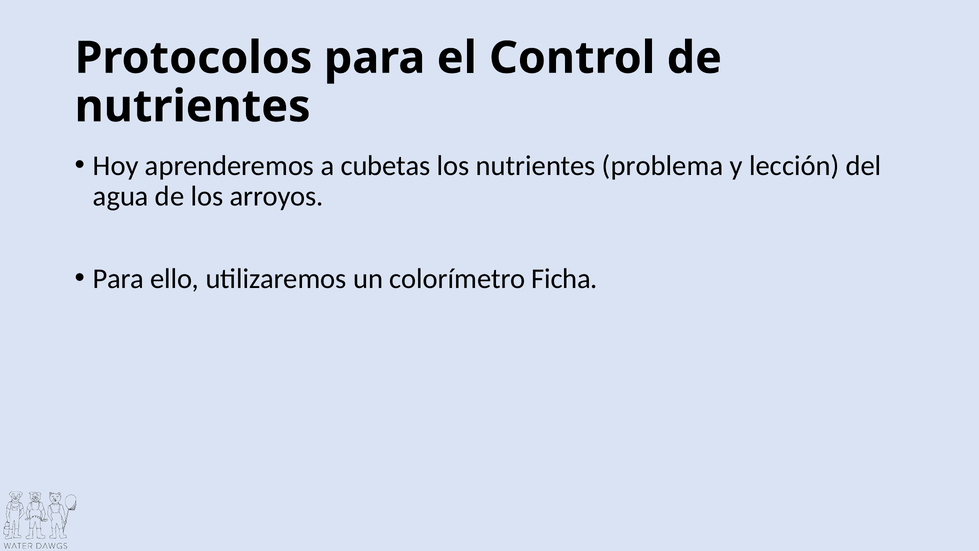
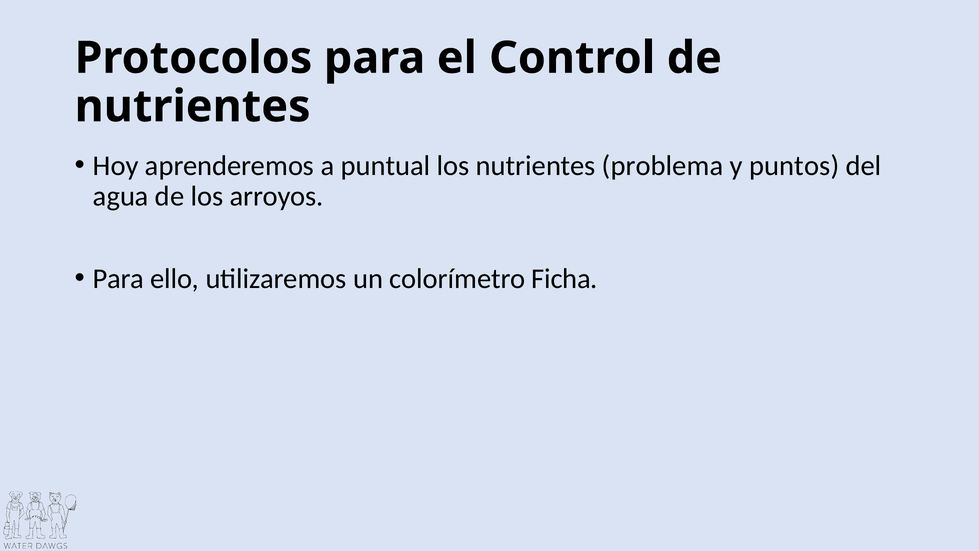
cubetas: cubetas -> puntual (385, 166)
lección: lección -> puntos (794, 166)
